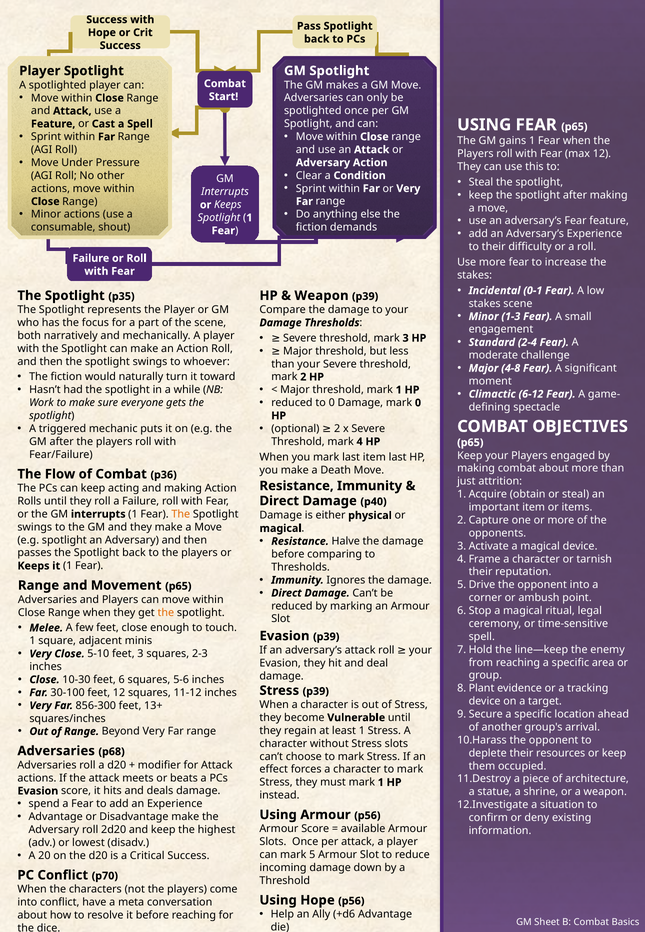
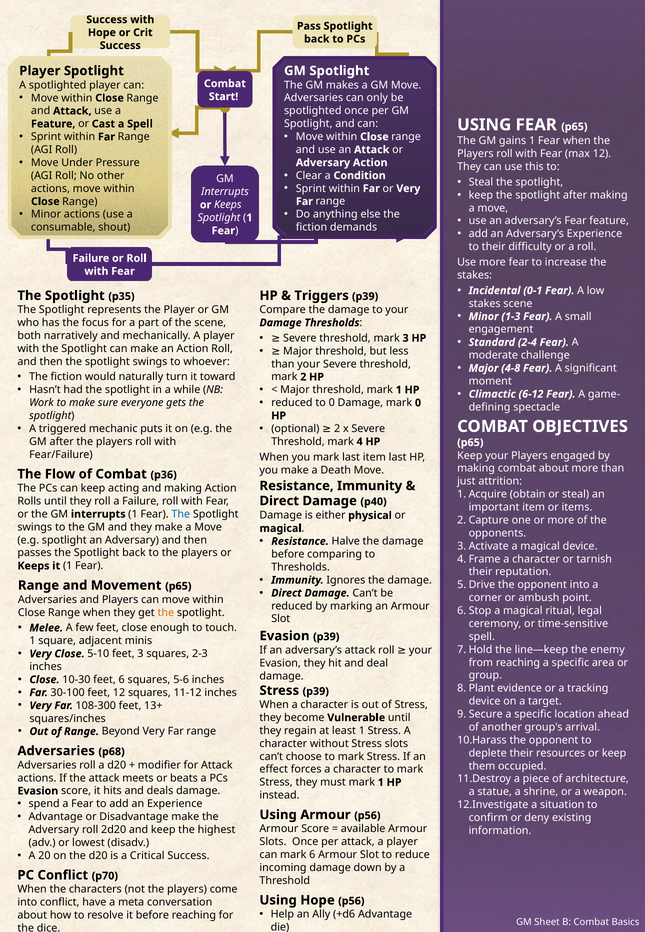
Weapon: Weapon -> Triggers (322, 295)
The colour: orange -> blue (181, 514)
856-300: 856-300 -> 108-300 (96, 705)
mark 5: 5 -> 6 (312, 855)
